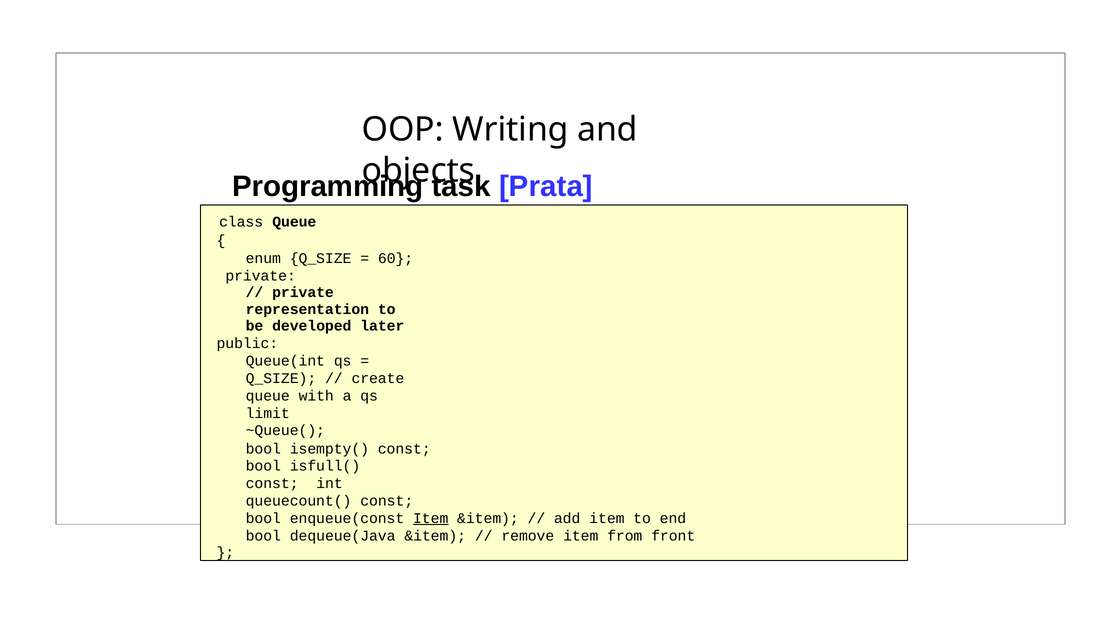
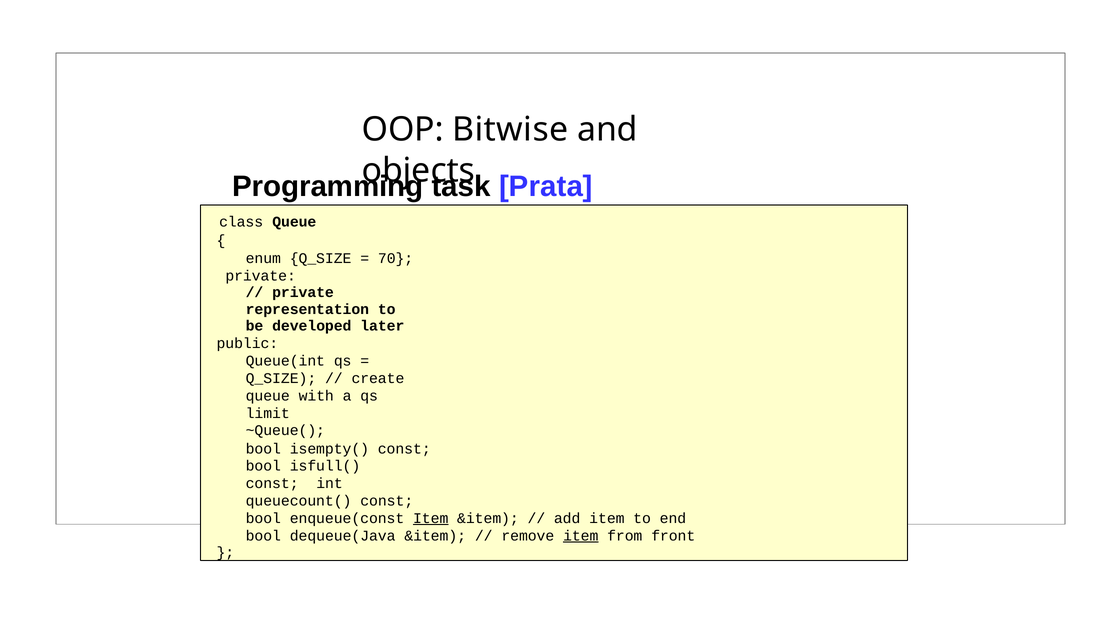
Writing: Writing -> Bitwise (510, 130)
60: 60 -> 70 (396, 259)
item underline: none -> present (581, 536)
